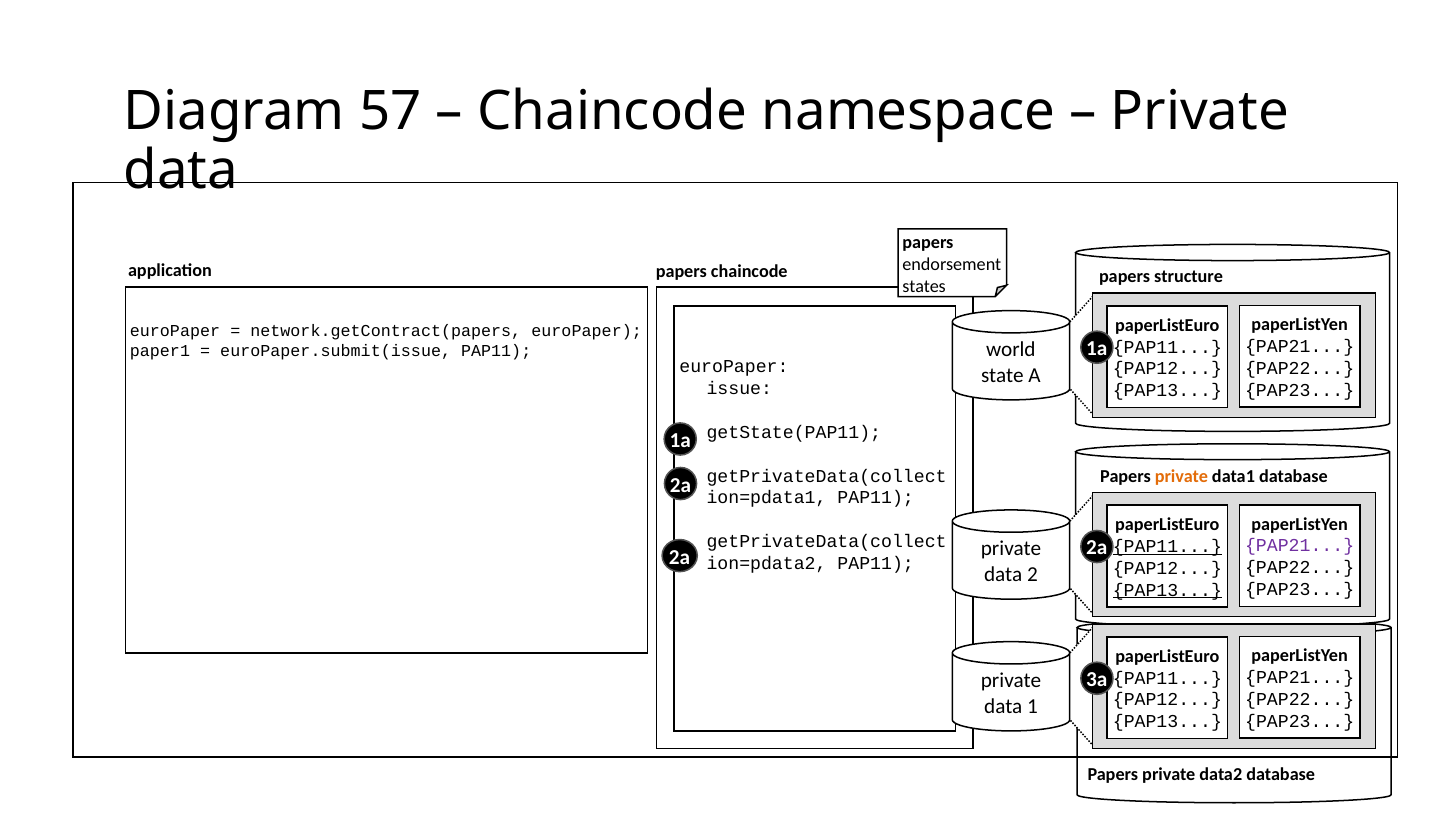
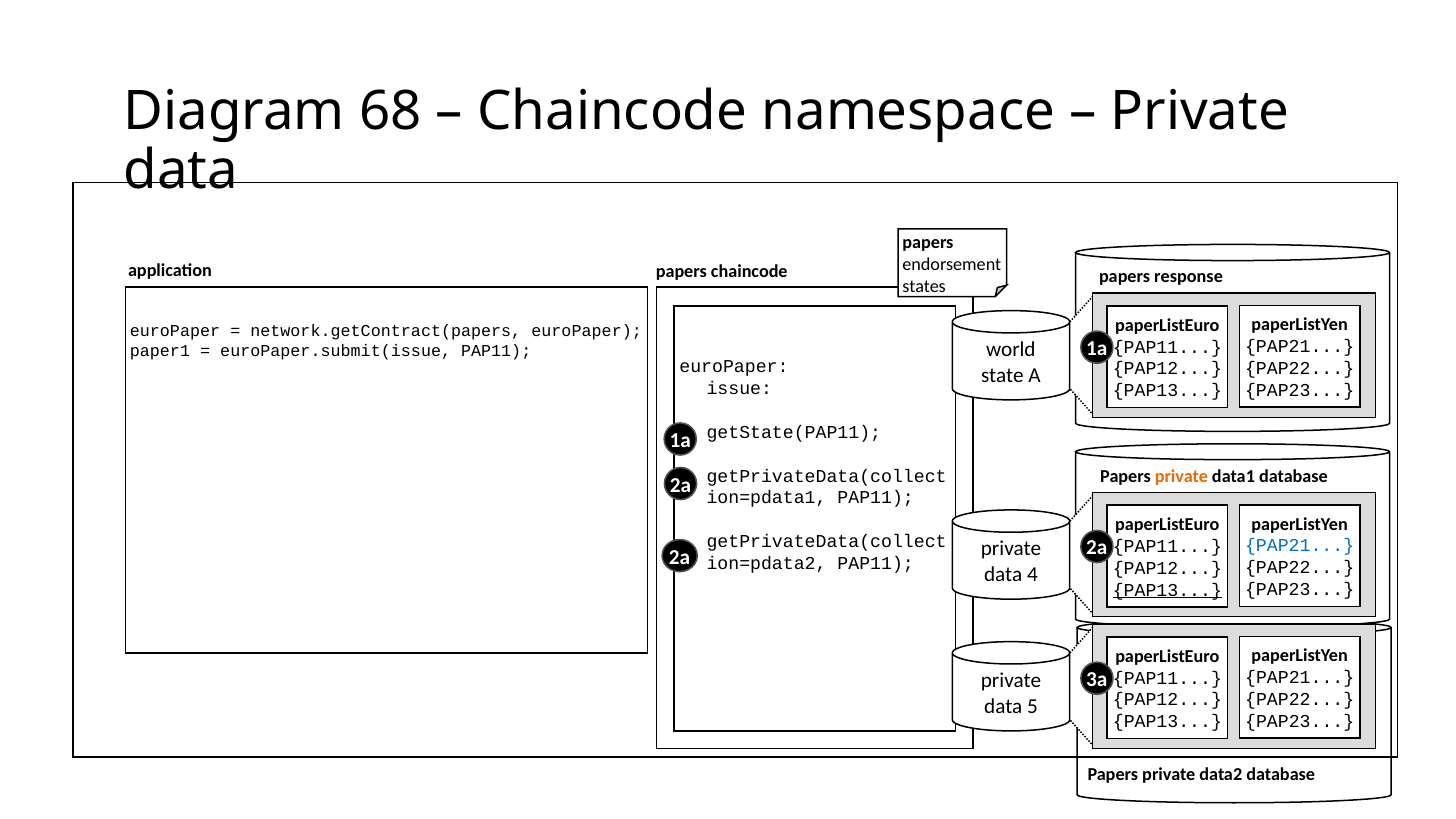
57: 57 -> 68 (390, 111)
structure: structure -> response (1189, 277)
PAP21 colour: purple -> blue (1300, 546)
PAP11 underline: present -> none (1167, 546)
2: 2 -> 4 (1032, 574)
1: 1 -> 5 (1032, 706)
